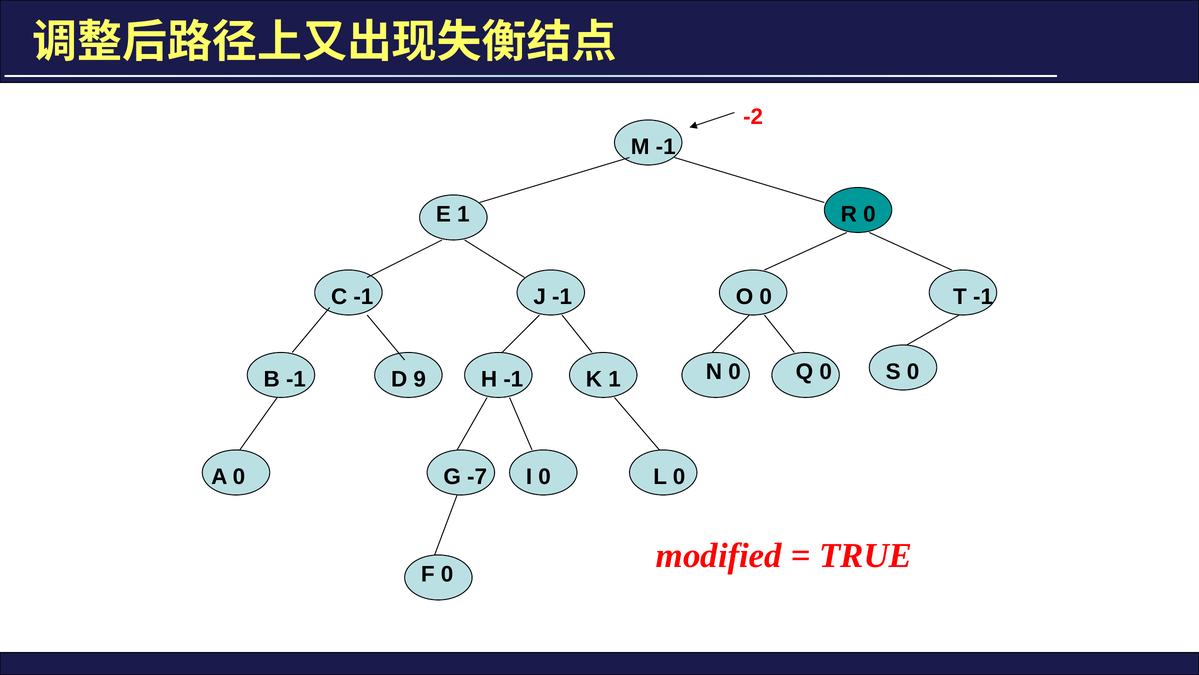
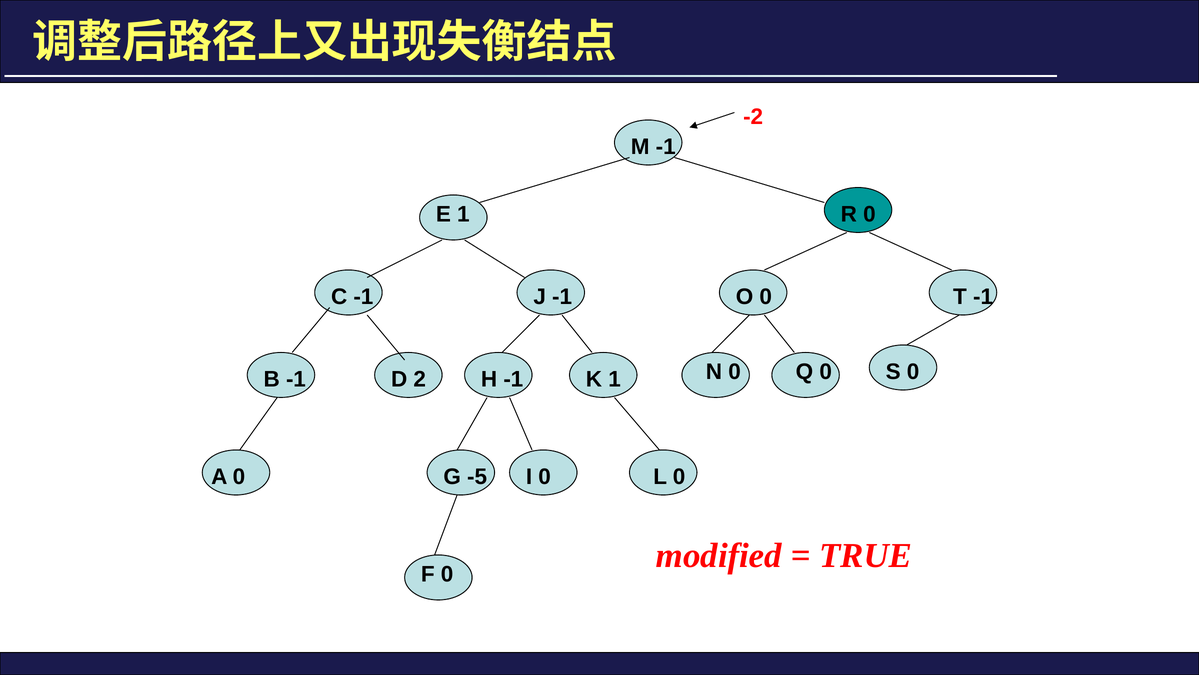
9: 9 -> 2 (420, 379)
-7: -7 -> -5 (477, 477)
